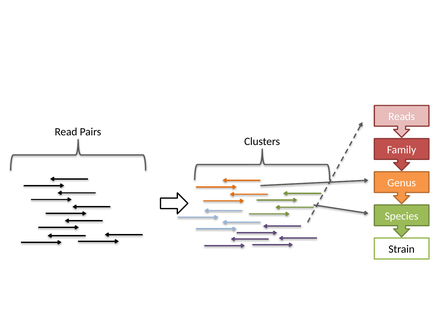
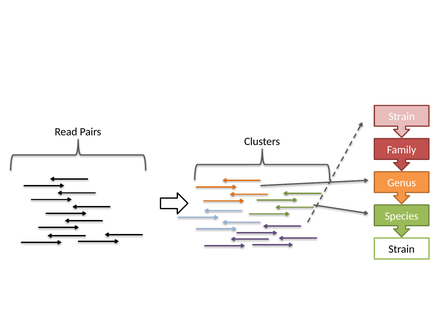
Reads: Reads -> Strain (402, 117)
